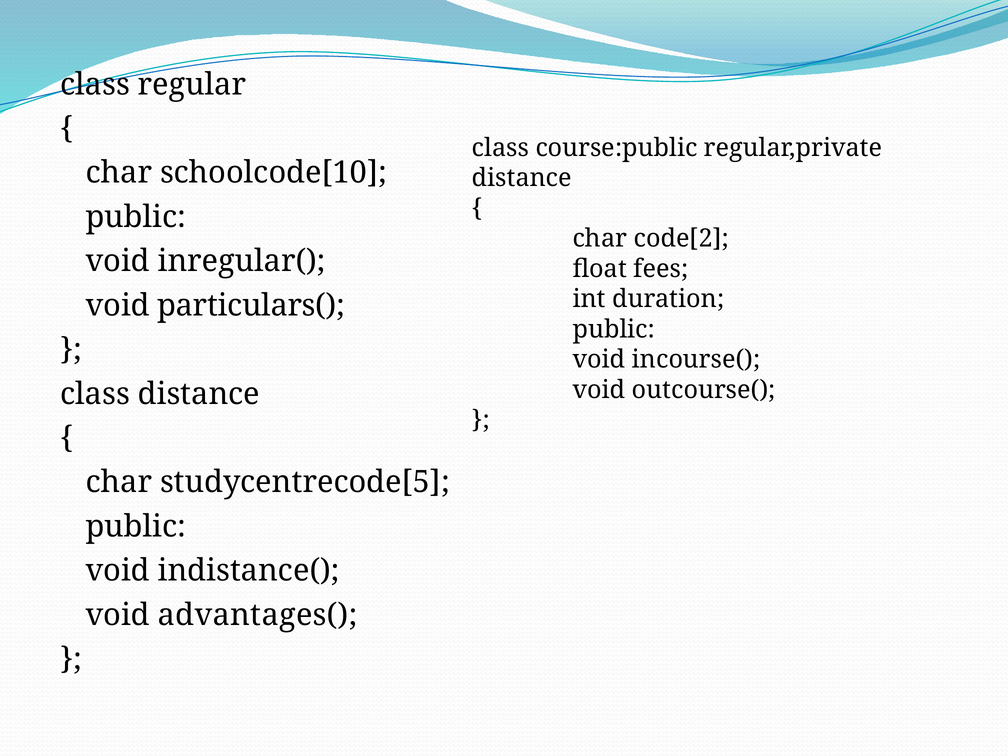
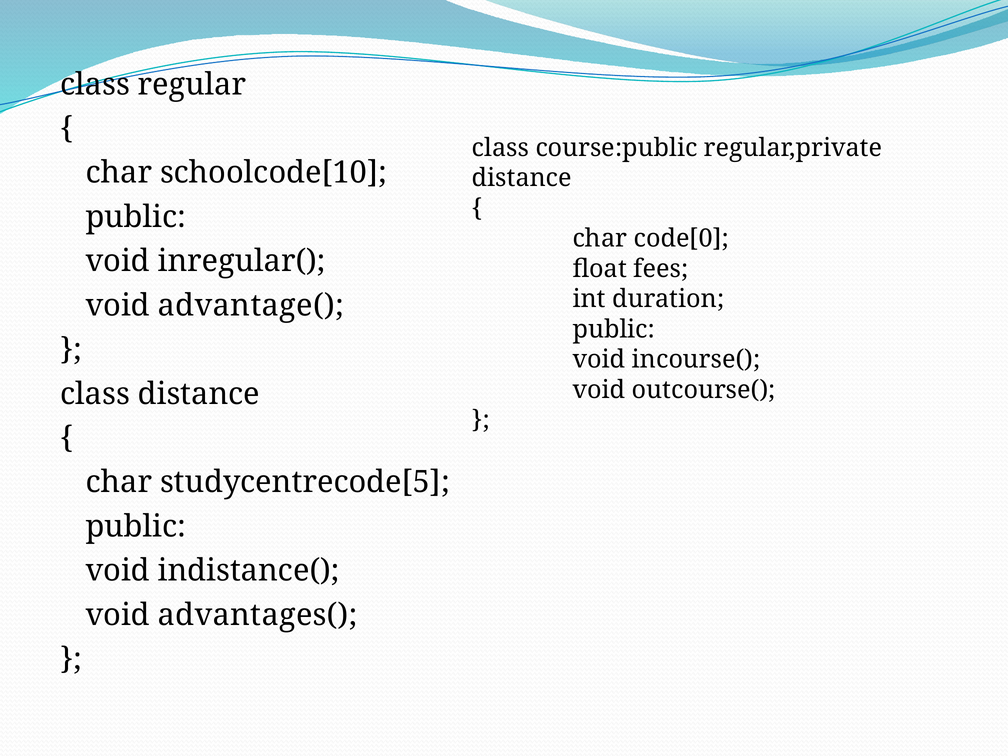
code[2: code[2 -> code[0 (681, 239)
particulars(: particulars( -> advantage( (251, 305)
